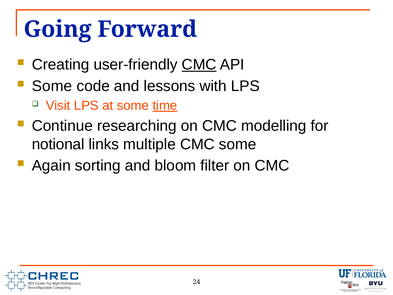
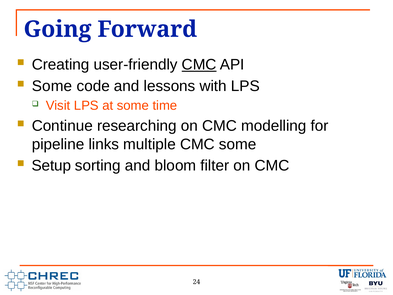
time underline: present -> none (165, 106)
notional: notional -> pipeline (58, 144)
Again: Again -> Setup (51, 166)
